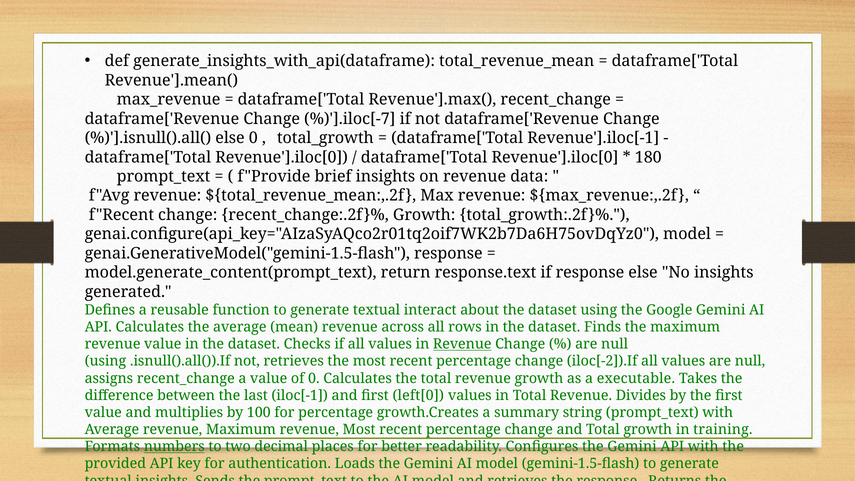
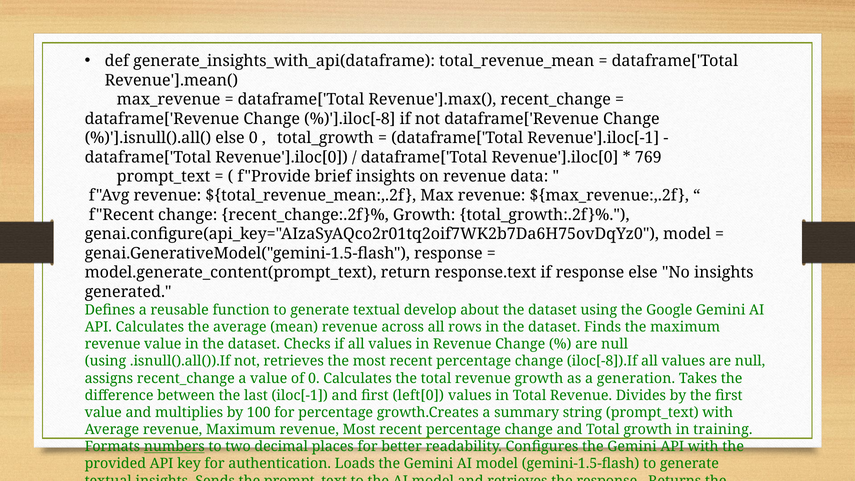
%)'].iloc[-7: %)'].iloc[-7 -> %)'].iloc[-8 (350, 119)
180: 180 -> 769 (648, 157)
interact: interact -> develop (430, 310)
Revenue underline: present -> none (462, 344)
iloc[-2]).If: iloc[-2]).If -> iloc[-8]).If (602, 361)
executable: executable -> generation (636, 378)
